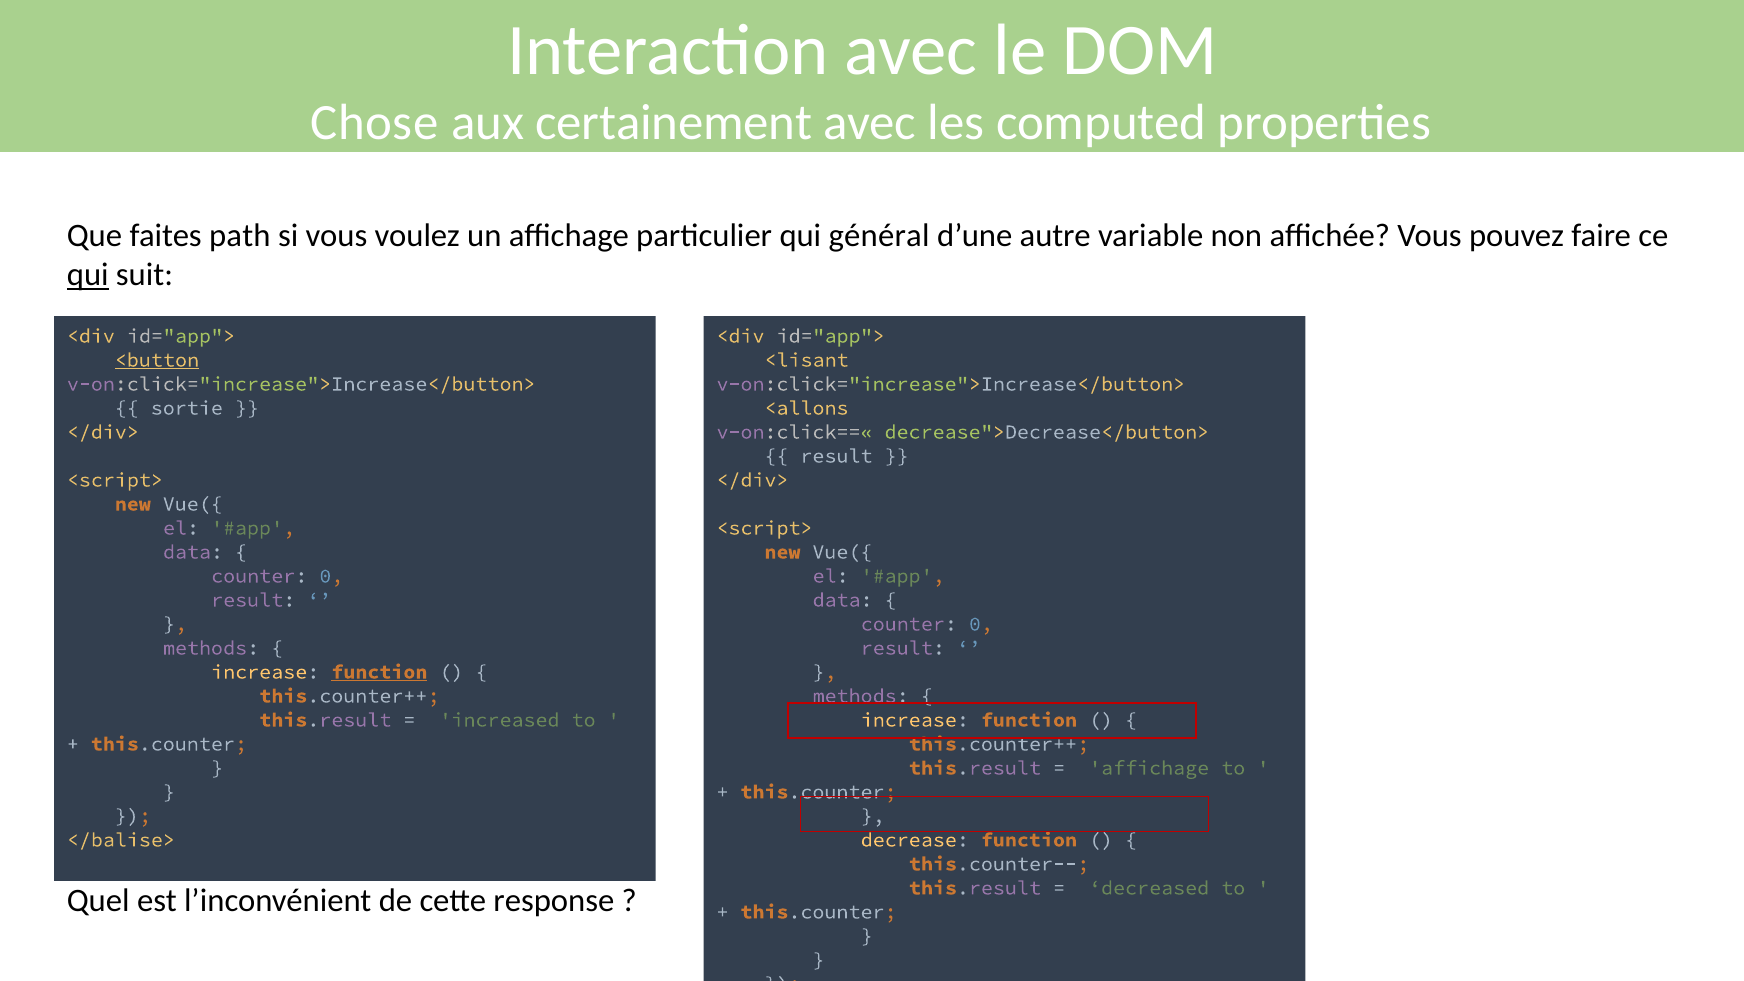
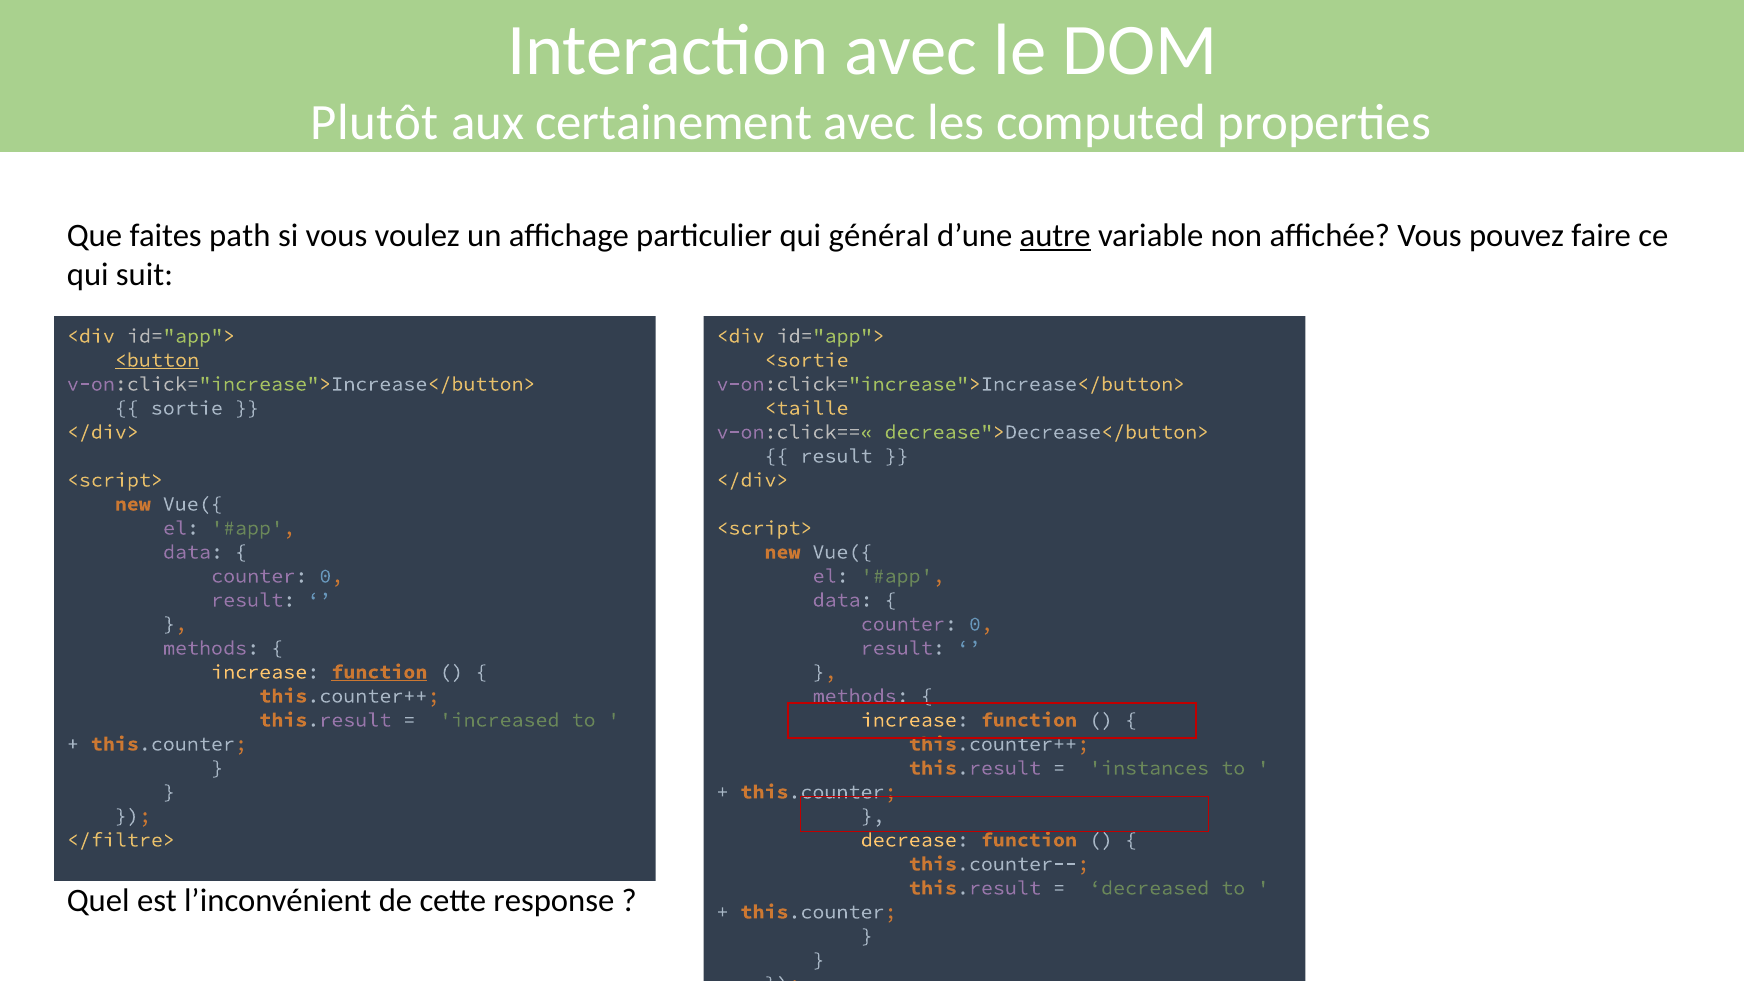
Chose: Chose -> Plutôt (375, 123)
autre underline: none -> present (1055, 236)
qui underline: present -> none (88, 275)
<lisant: <lisant -> <sortie (807, 360)
<allons: <allons -> <taille (806, 408)
affichage: affichage -> instances (1149, 768)
</balise>: </balise> -> </filtre> (121, 840)
